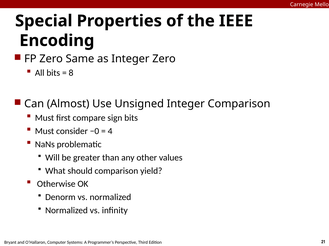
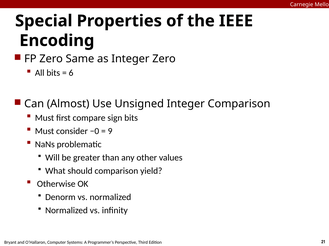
8: 8 -> 6 (71, 73)
4: 4 -> 9 (110, 132)
